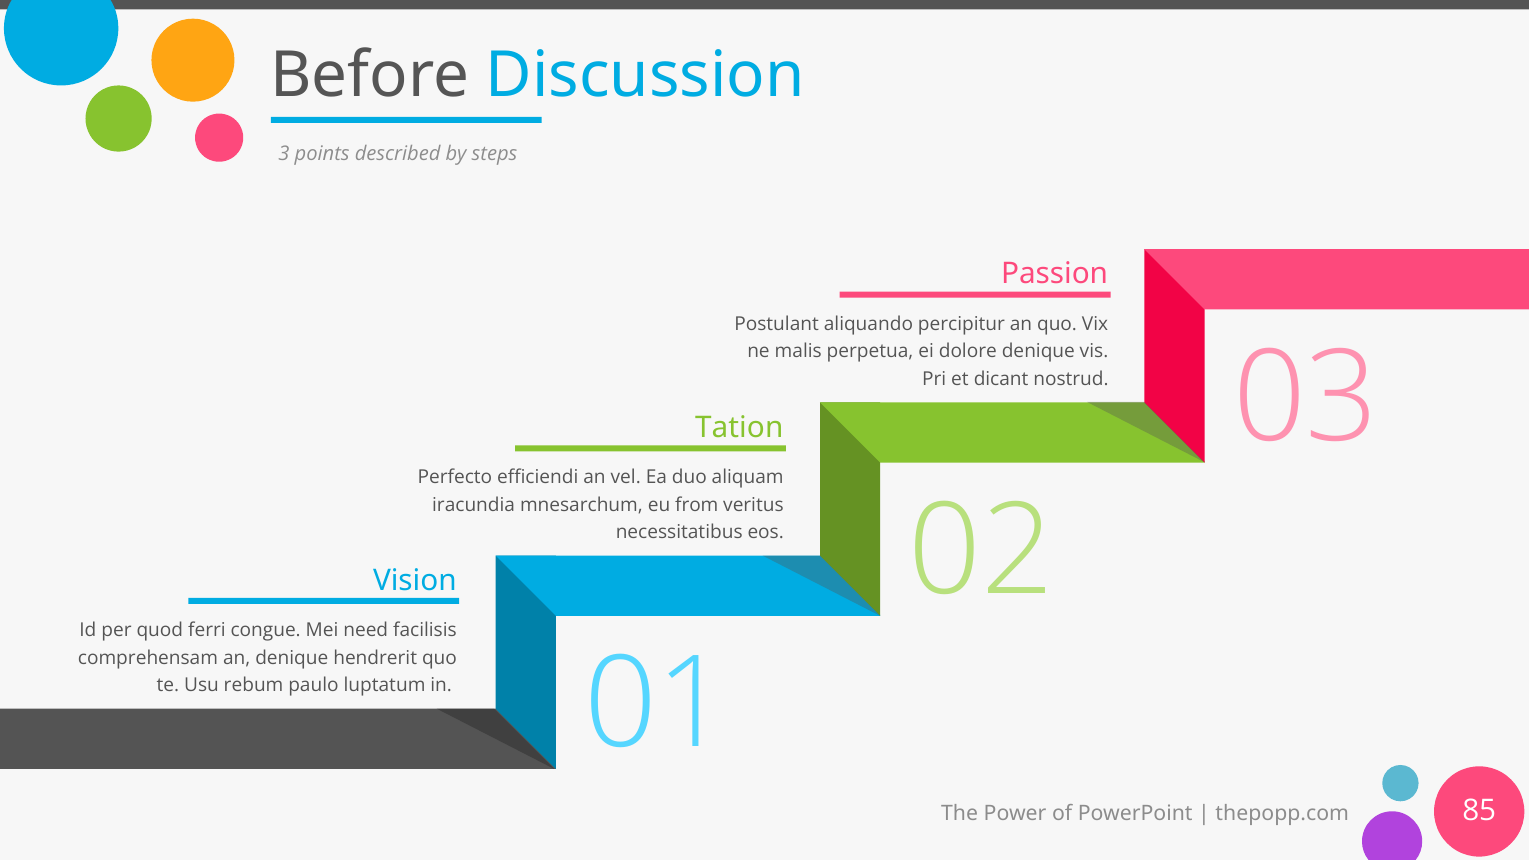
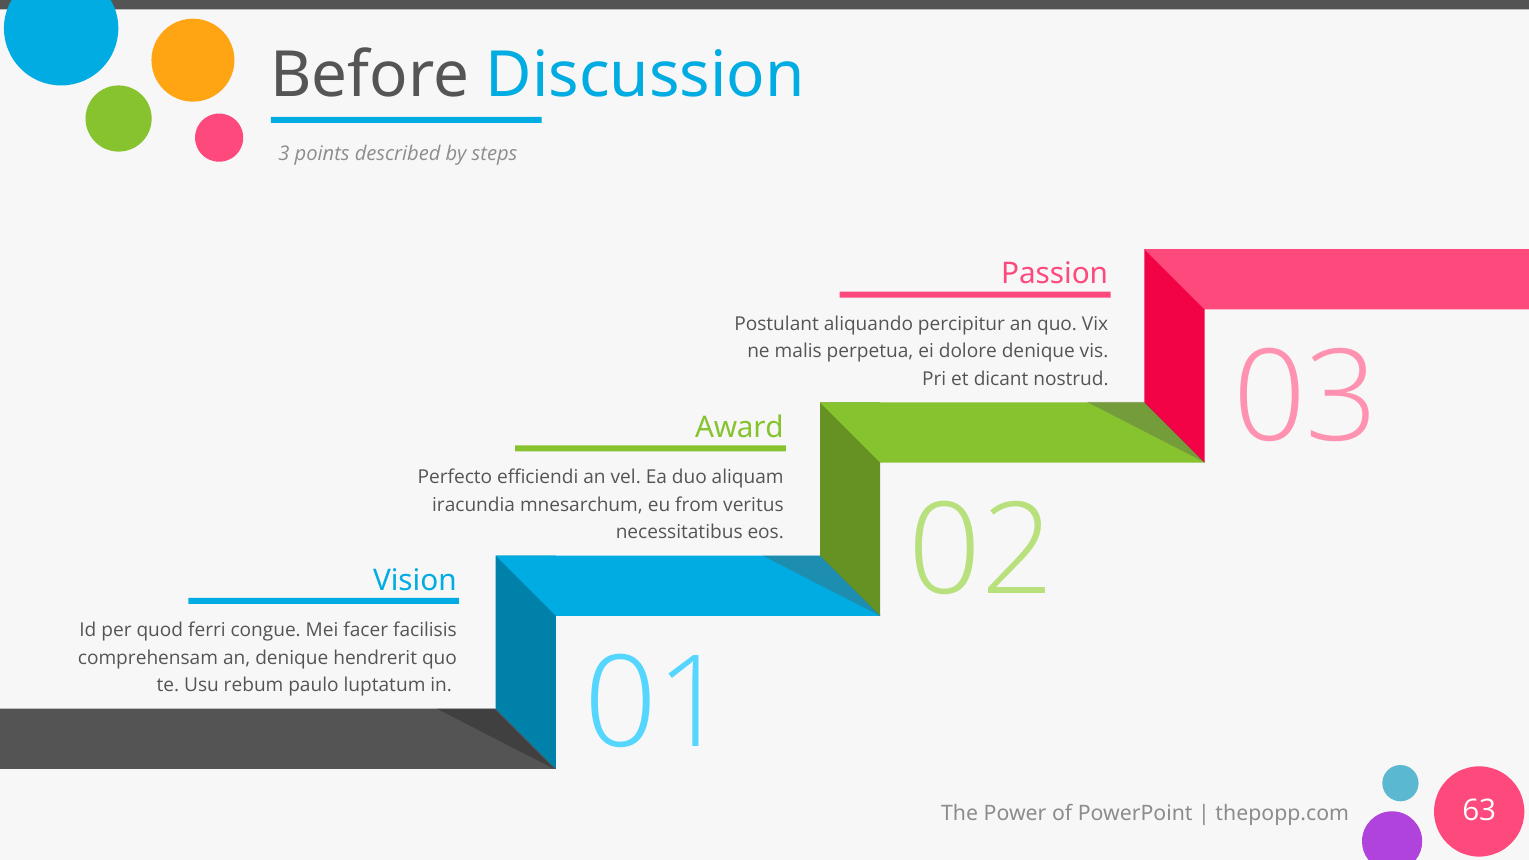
Tation: Tation -> Award (739, 428)
need: need -> facer (366, 630)
85: 85 -> 63 (1479, 811)
